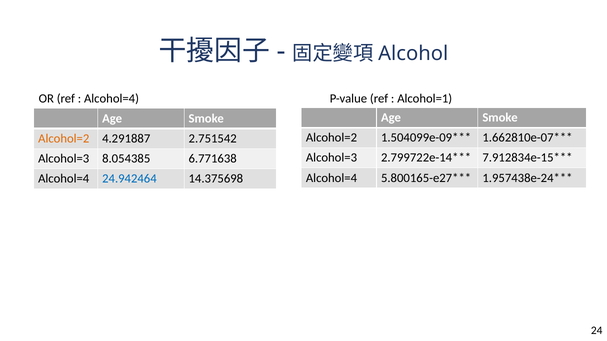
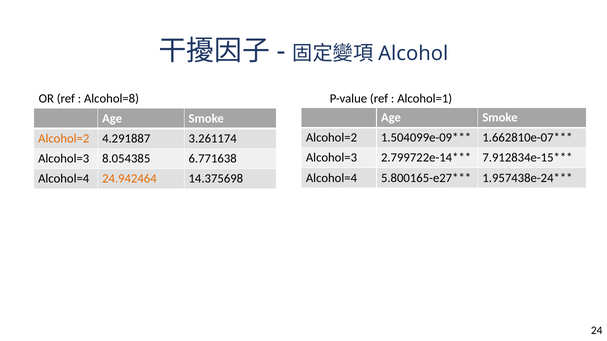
Alcohol=4: Alcohol=4 -> Alcohol=8 (112, 99)
2.751542: 2.751542 -> 3.261174 (213, 139)
24.942464 colour: blue -> orange (129, 179)
